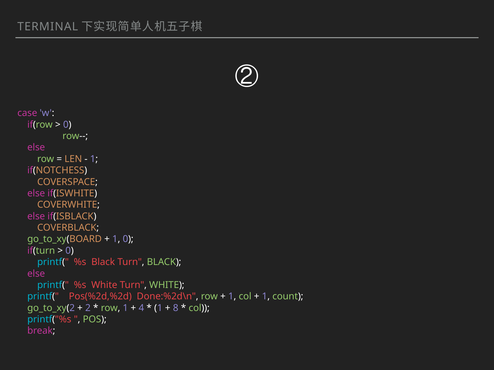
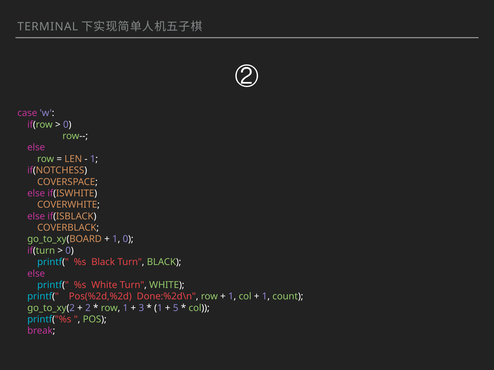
4: 4 -> 3 (141, 308)
8: 8 -> 5 (176, 308)
